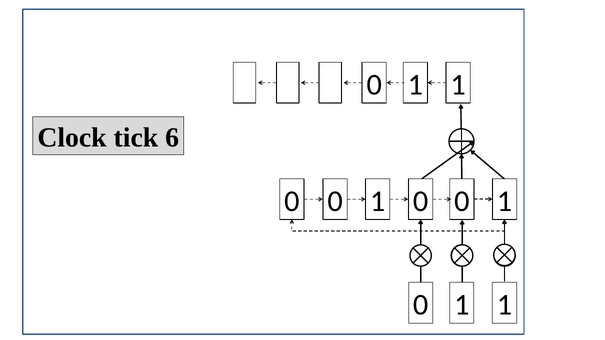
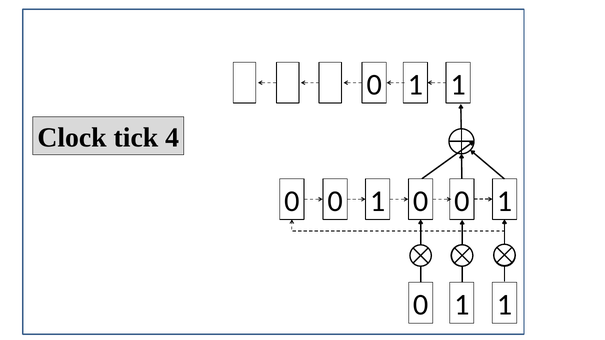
6: 6 -> 4 (172, 138)
